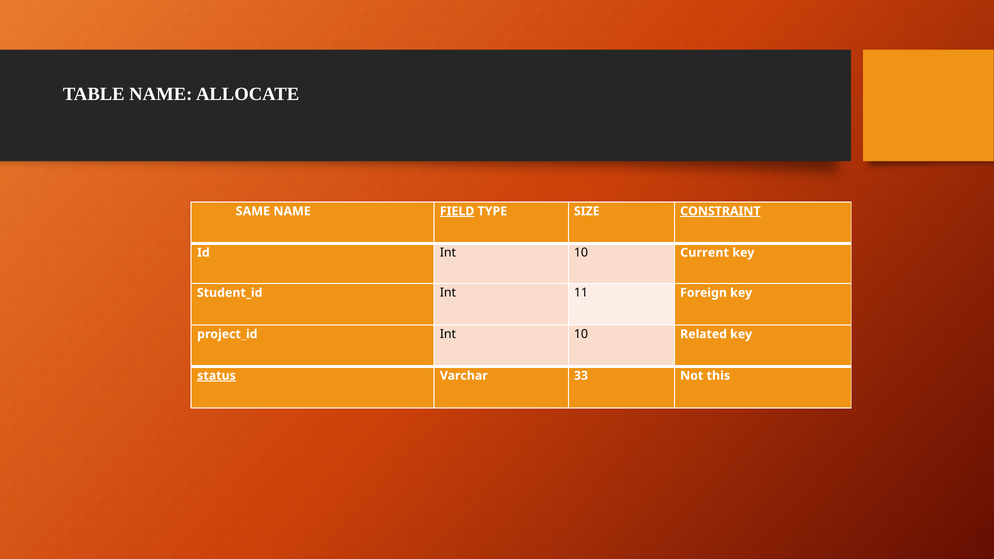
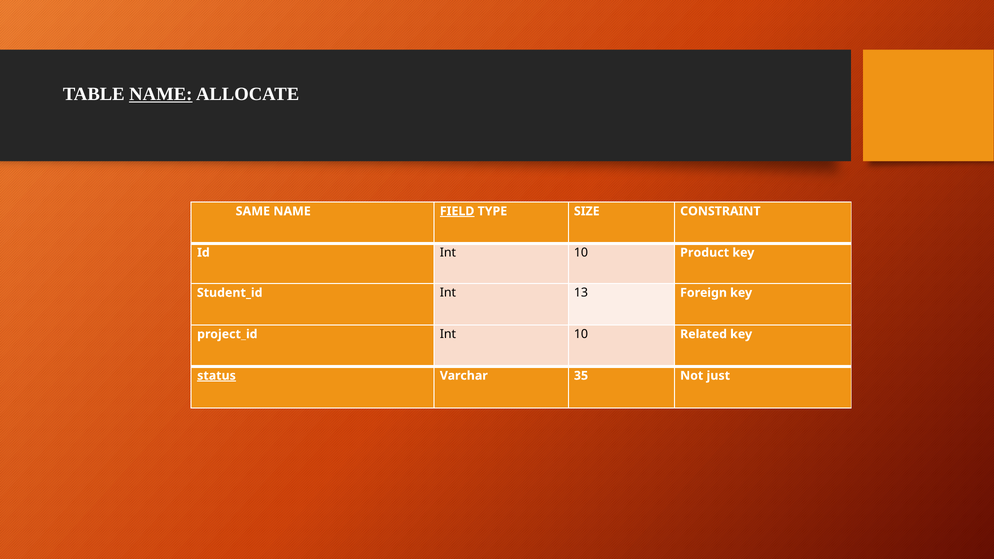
NAME underline: none -> present (161, 94)
CONSTRAINT underline: present -> none (720, 211)
Current: Current -> Product (705, 253)
11: 11 -> 13 (581, 293)
33: 33 -> 35 (581, 376)
this: this -> just (718, 376)
